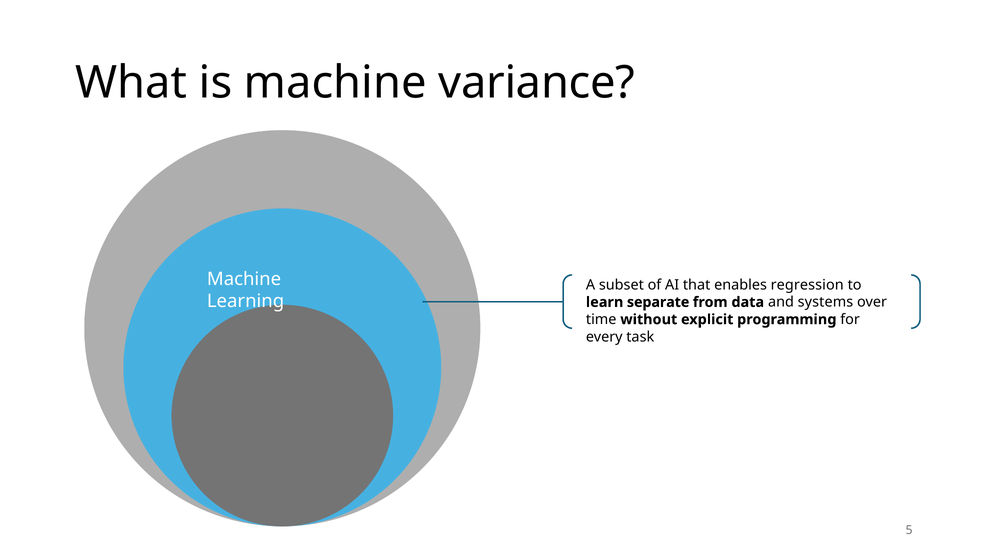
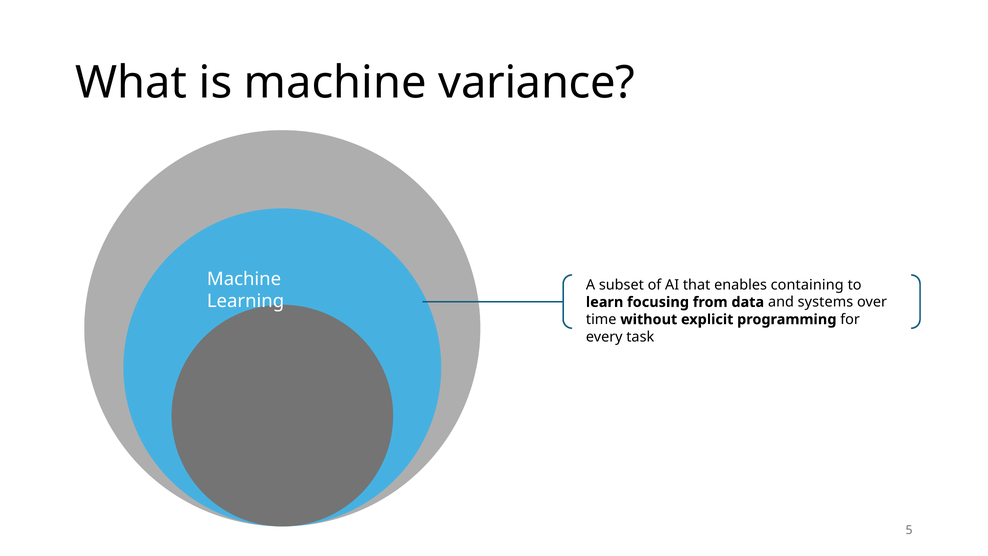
regression: regression -> containing (807, 285)
separate: separate -> focusing (658, 302)
